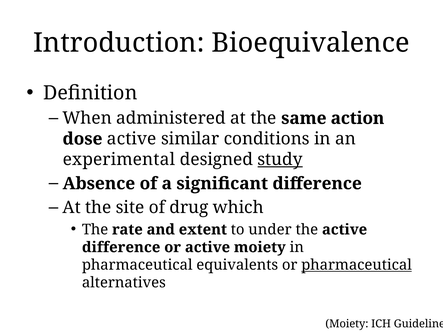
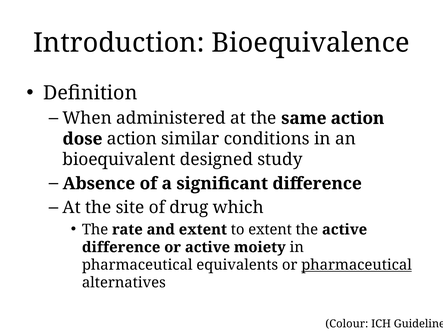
dose active: active -> action (132, 139)
experimental: experimental -> bioequivalent (119, 160)
study underline: present -> none (280, 160)
to under: under -> extent (270, 230)
Moiety: Moiety -> Colour (347, 324)
